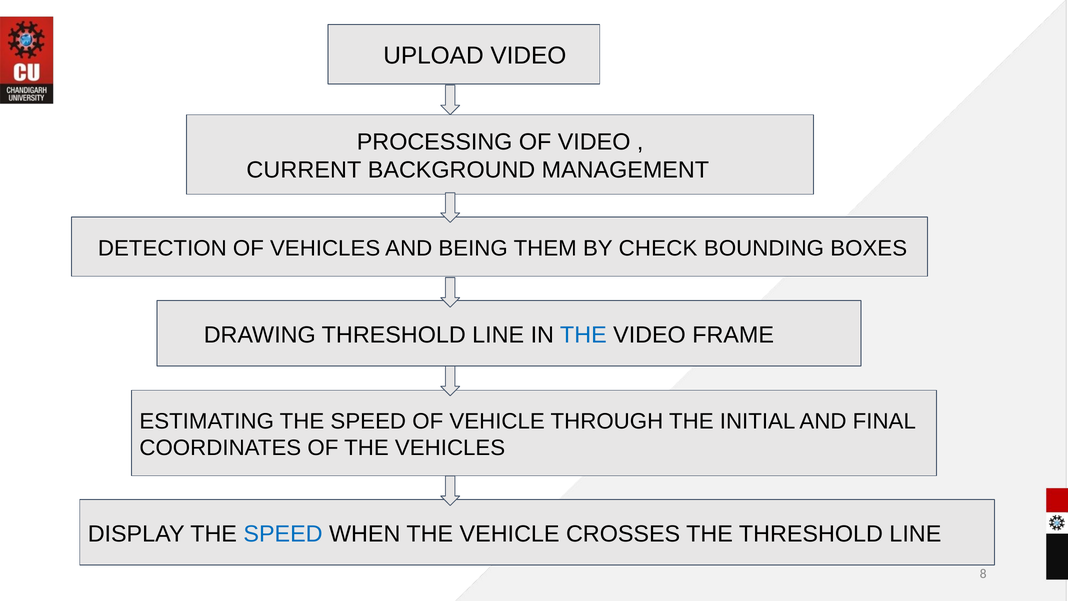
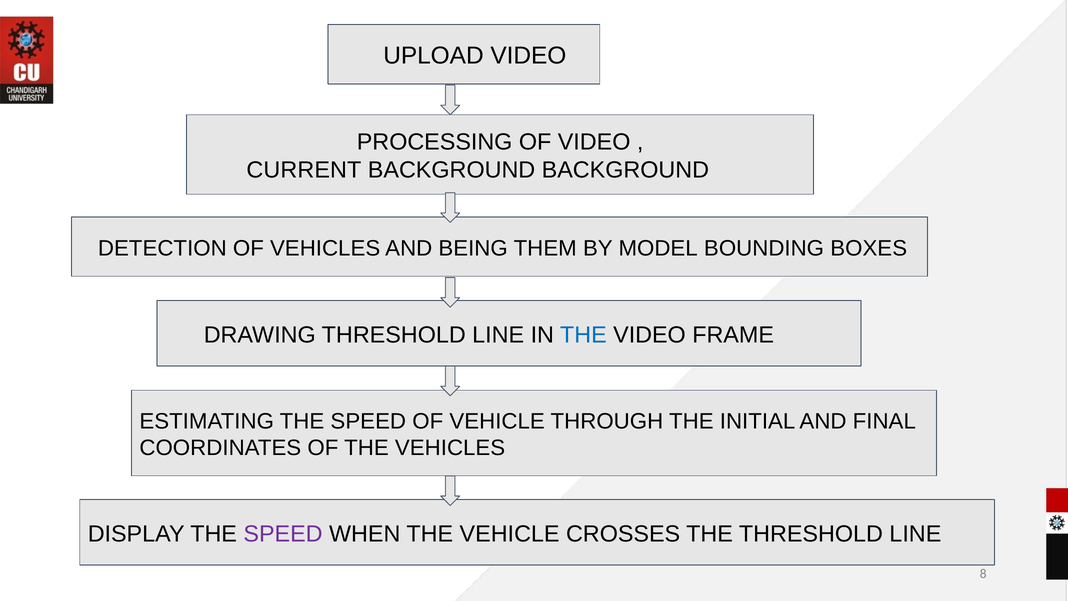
BACKGROUND MANAGEMENT: MANAGEMENT -> BACKGROUND (625, 170)
CHECK: CHECK -> MODEL (658, 248)
SPEED colour: blue -> purple (283, 534)
